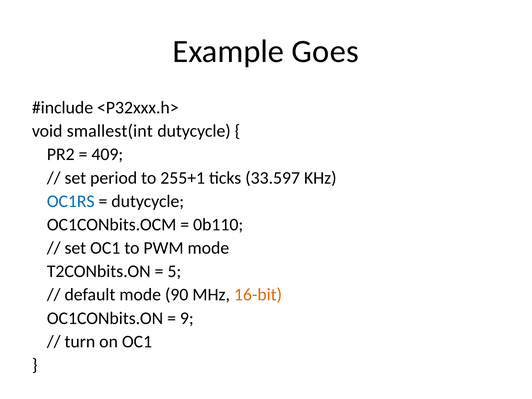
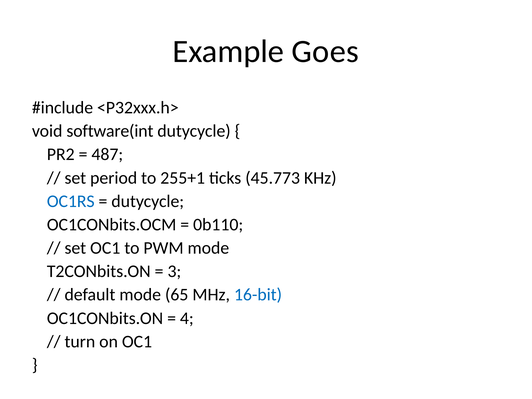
smallest(int: smallest(int -> software(int (110, 131)
409: 409 -> 487 (107, 154)
33.597: 33.597 -> 45.773 (273, 178)
5: 5 -> 3 (174, 271)
90: 90 -> 65 (177, 295)
16-bit colour: orange -> blue (258, 295)
9: 9 -> 4 (187, 318)
